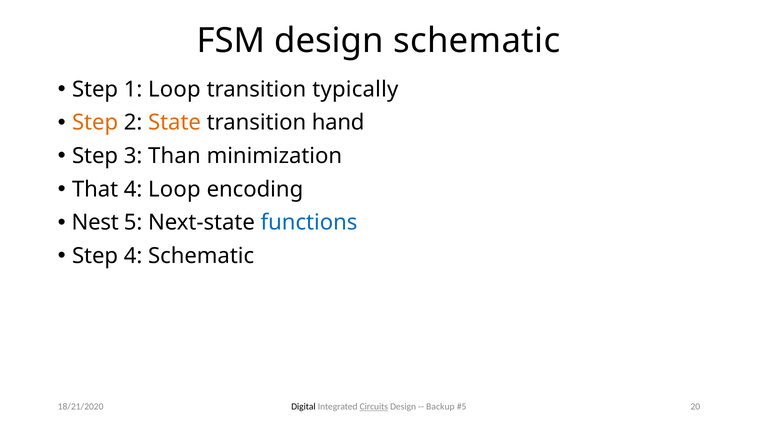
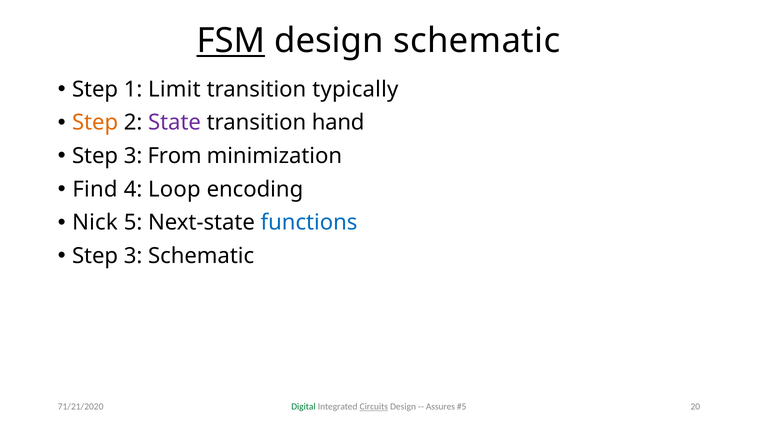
FSM underline: none -> present (231, 41)
1 Loop: Loop -> Limit (174, 89)
State colour: orange -> purple (174, 123)
Than: Than -> From (175, 156)
That: That -> Find (95, 189)
Nest: Nest -> Nick (95, 223)
4: 4 -> 3 (133, 256)
Digital colour: black -> green (303, 407)
Backup: Backup -> Assures (440, 407)
18/21/2020: 18/21/2020 -> 71/21/2020 (81, 407)
